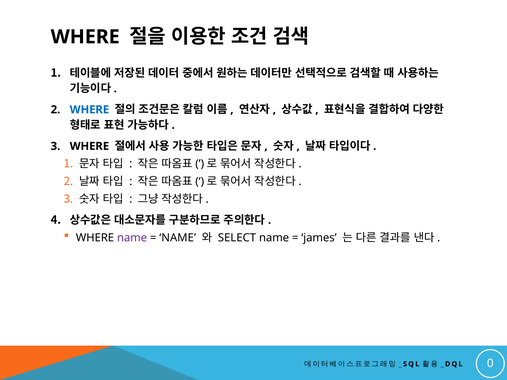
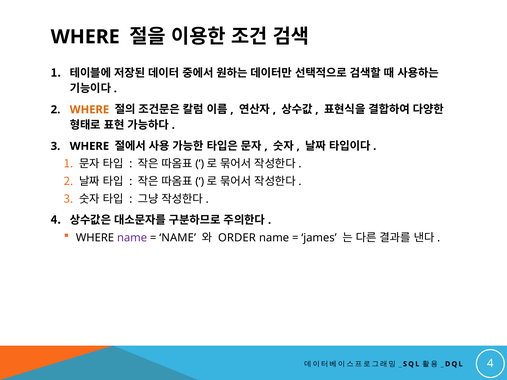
WHERE colour: blue -> orange (89, 110)
SELECT: SELECT -> ORDER (237, 238)
0: 0 -> 4 (490, 364)
